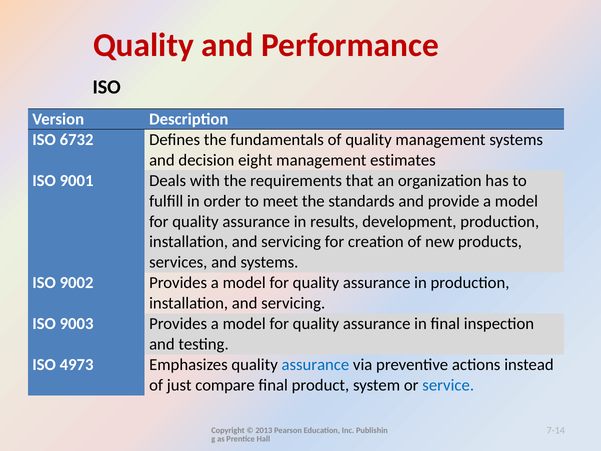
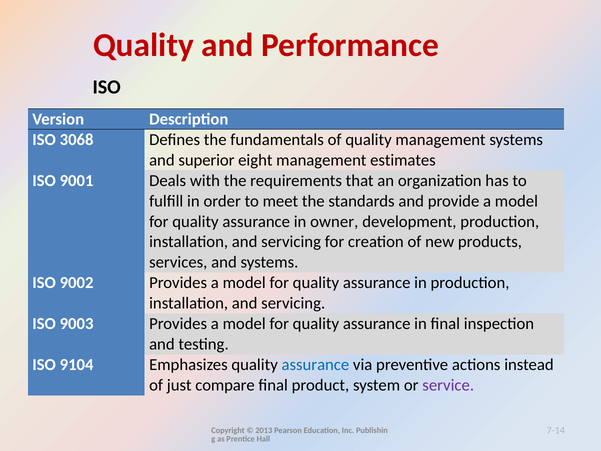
6732: 6732 -> 3068 (77, 140)
decision: decision -> superior (206, 160)
results: results -> owner (334, 221)
4973: 4973 -> 9104 (77, 365)
service colour: blue -> purple (448, 385)
